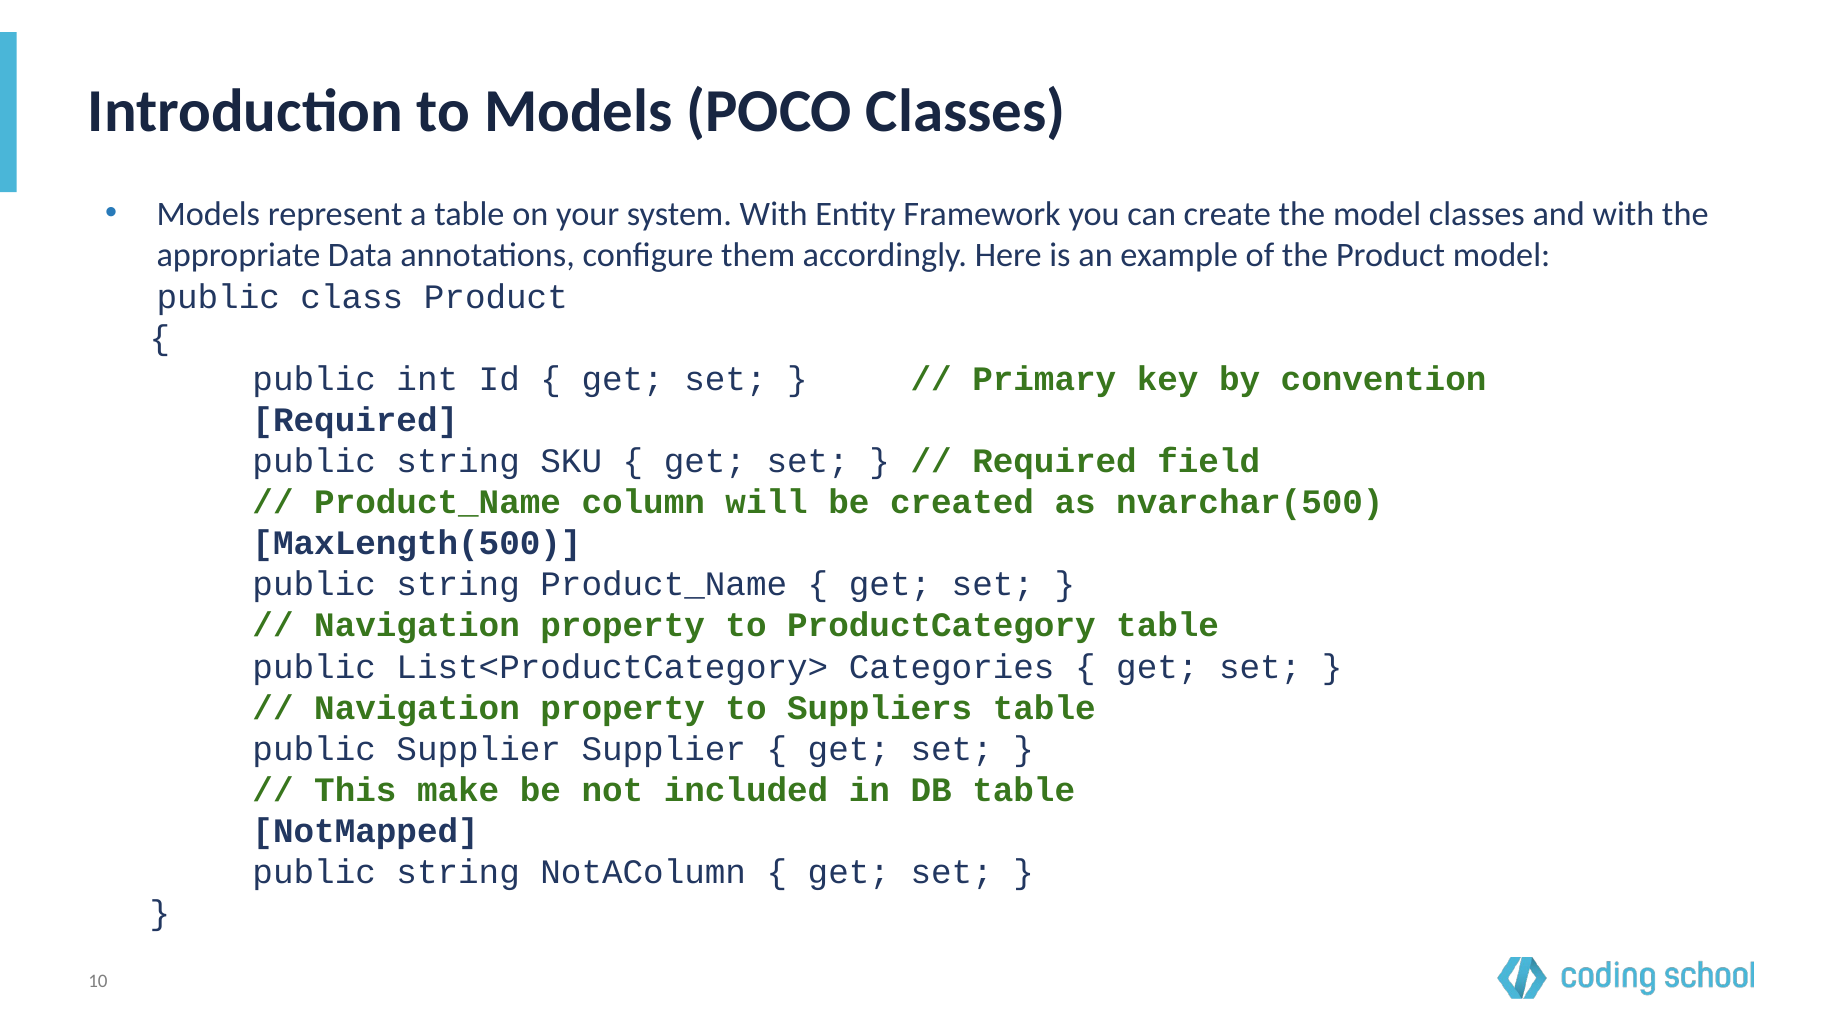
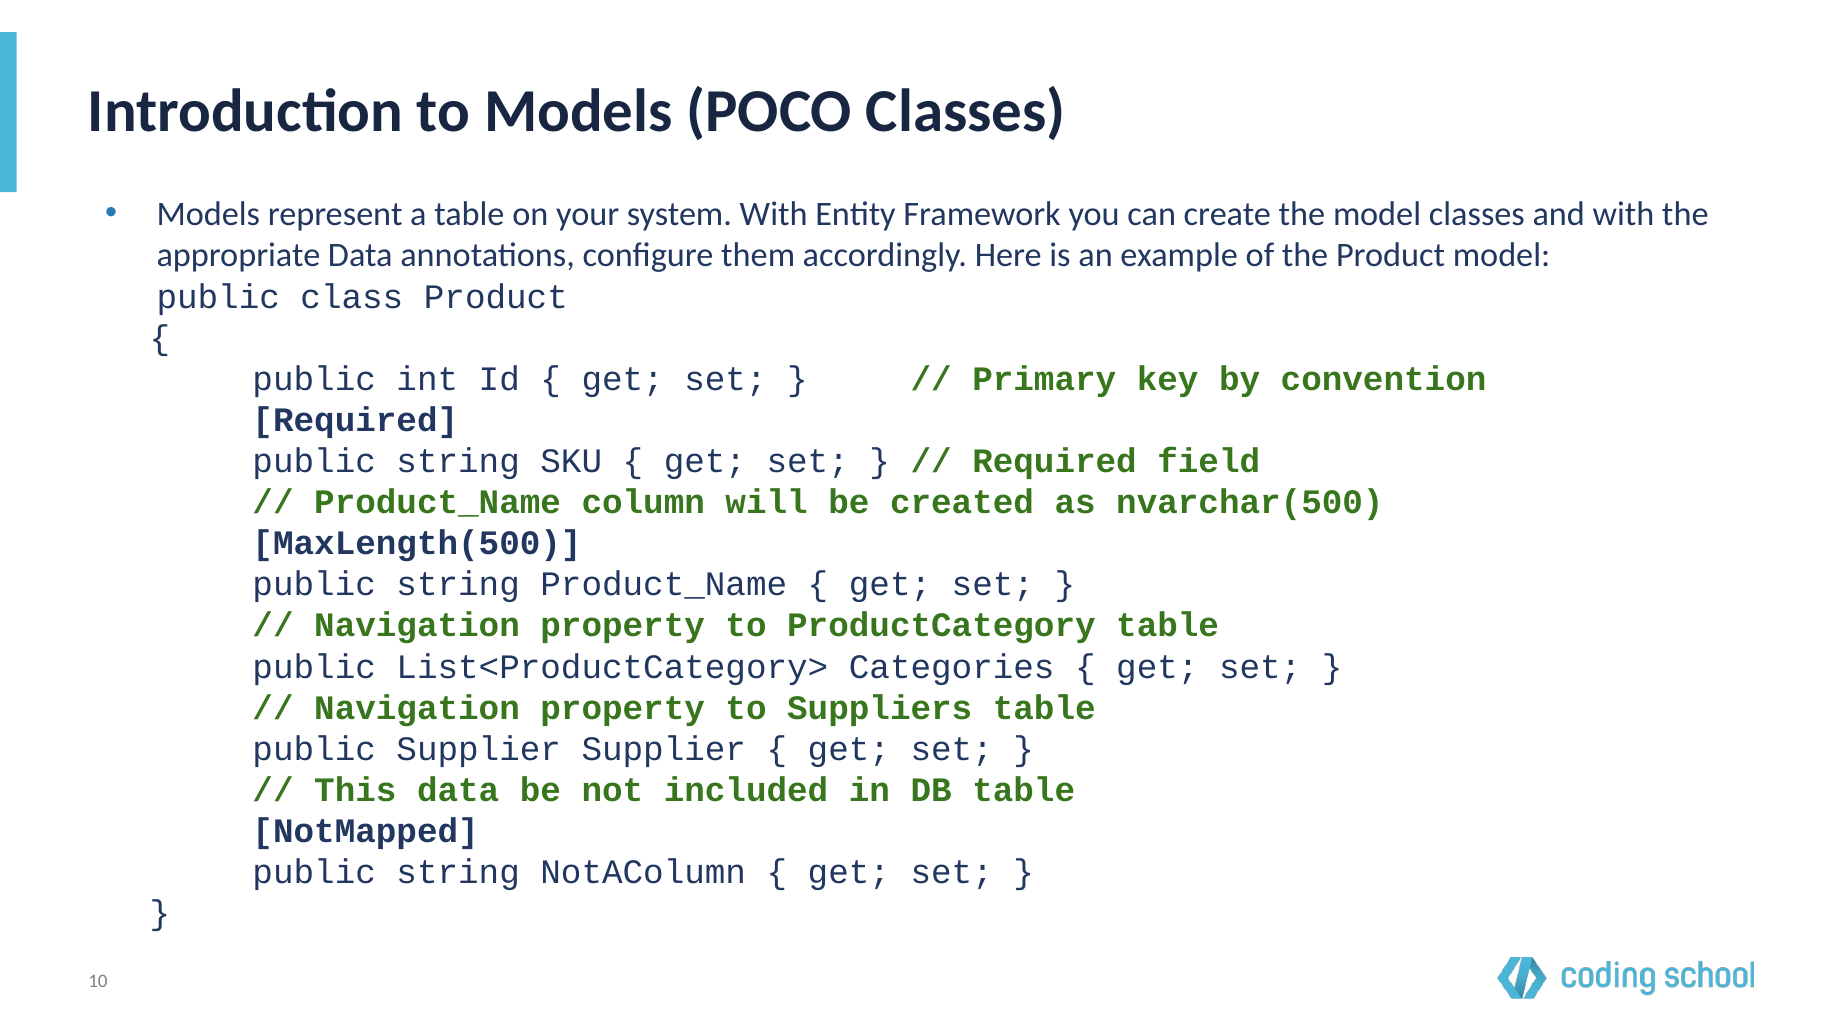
This make: make -> data (458, 790)
